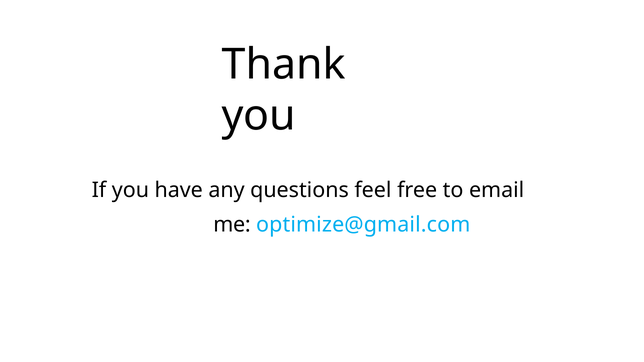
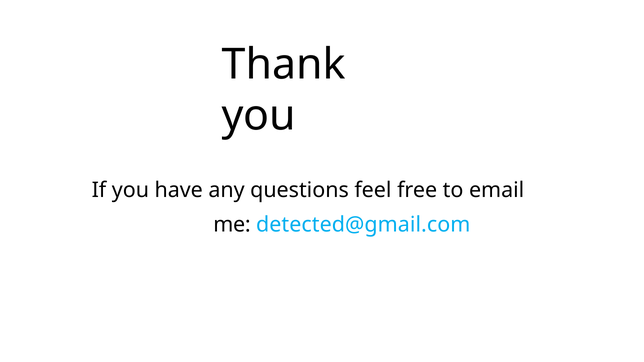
optimize@gmail.com: optimize@gmail.com -> detected@gmail.com (363, 225)
